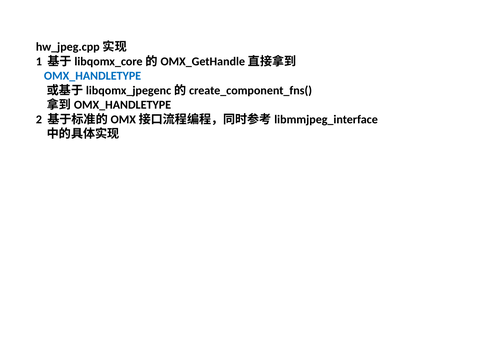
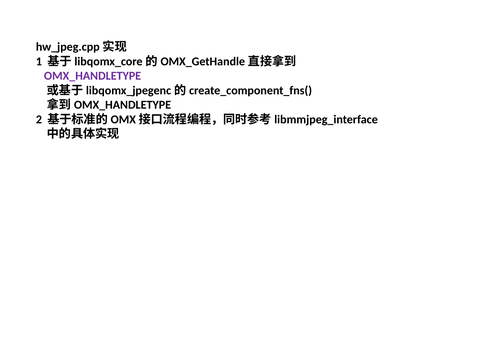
OMX_HANDLETYPE colour: blue -> purple (93, 76)
